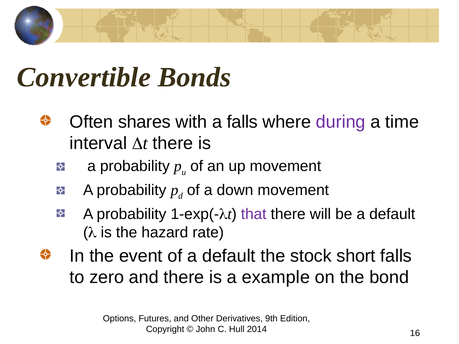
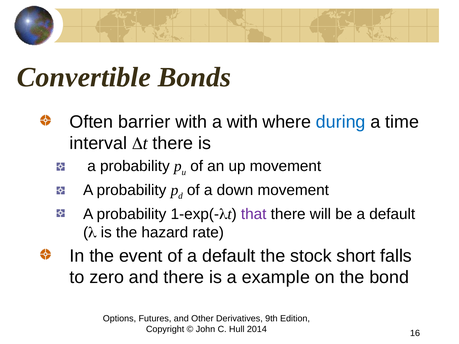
shares: shares -> barrier (144, 122)
a falls: falls -> with (242, 122)
during colour: purple -> blue (341, 122)
